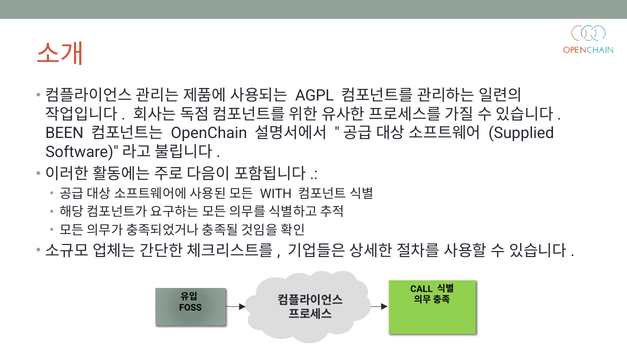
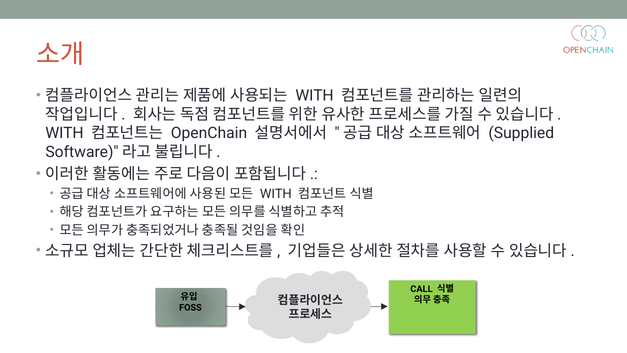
AGPL: AGPL -> WITH (315, 96)
BEEN: BEEN -> WITH (65, 133)
